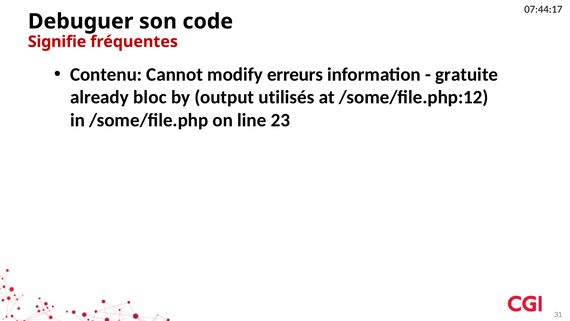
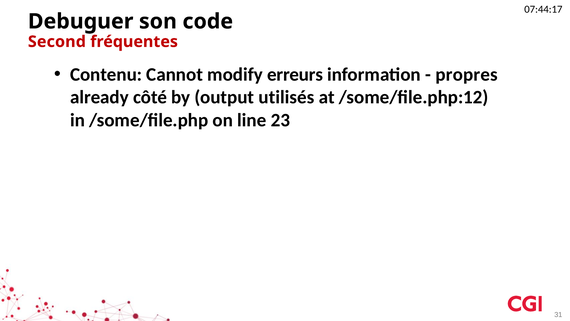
Signifie: Signifie -> Second (57, 42)
gratuite: gratuite -> propres (467, 74)
bloc: bloc -> côté (150, 97)
